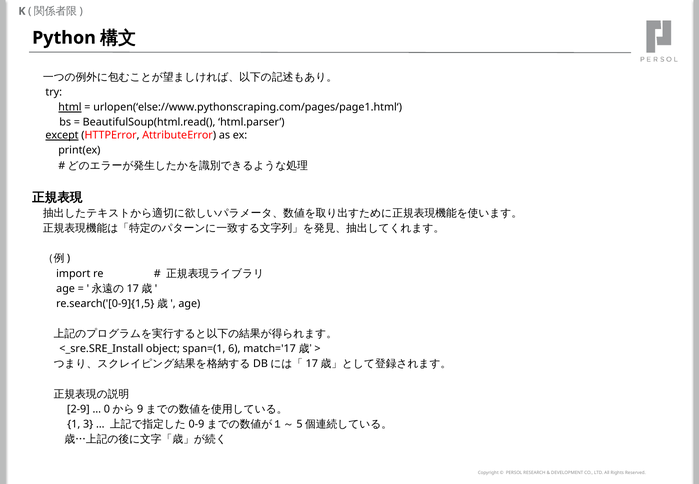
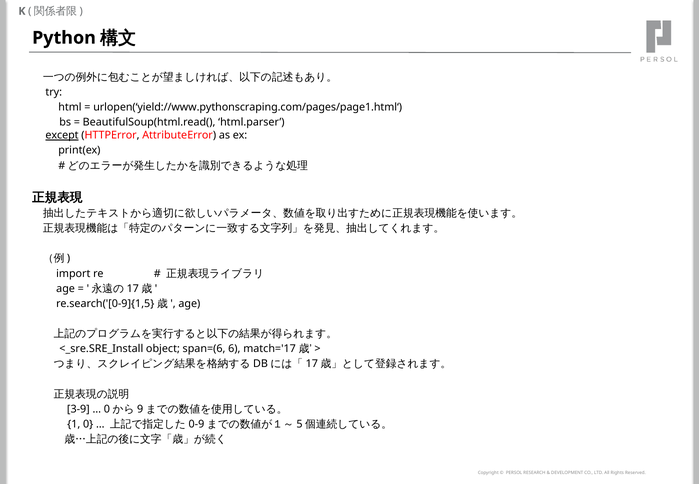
html underline: present -> none (70, 107)
urlopen(‘else://www.pythonscraping.com/pages/page1.html‘: urlopen(‘else://www.pythonscraping.com/pages/page1.html‘ -> urlopen(‘yield://www.pythonscraping.com/pages/page1.html‘ (248, 107)
span=(1: span=(1 -> span=(6 (204, 349)
2-9: 2-9 -> 3-9 (78, 409)
3: 3 -> 0 (88, 424)
